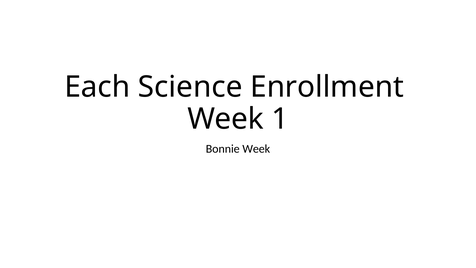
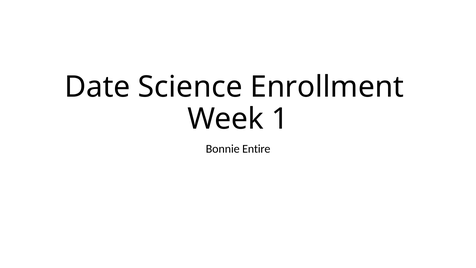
Each: Each -> Date (97, 87)
Bonnie Week: Week -> Entire (256, 149)
